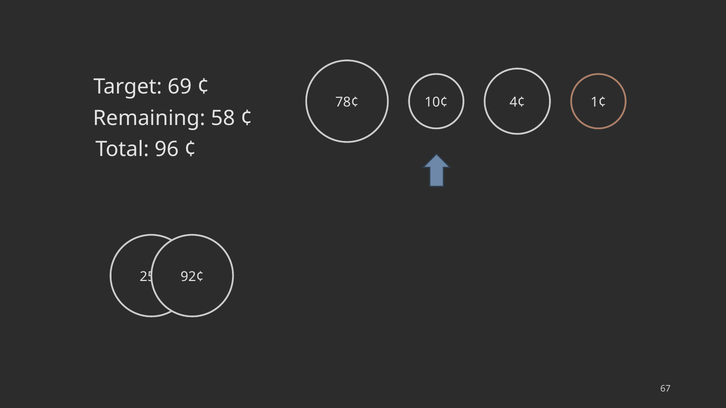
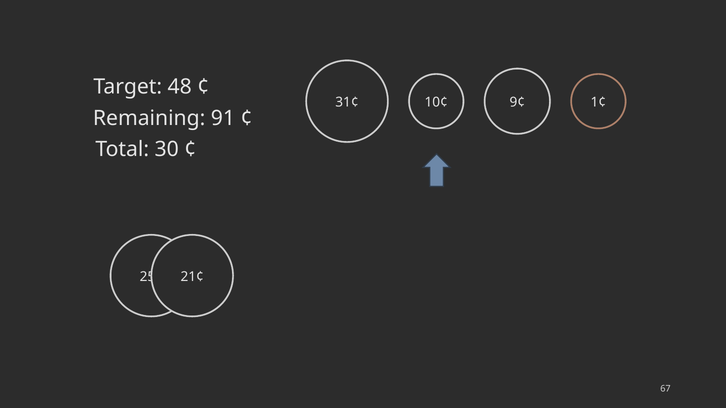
69: 69 -> 48 (180, 87)
78¢: 78¢ -> 31¢ (347, 102)
4¢: 4¢ -> 9¢ (517, 102)
58: 58 -> 91 (223, 118)
96: 96 -> 30 (167, 149)
92¢: 92¢ -> 21¢ (192, 277)
